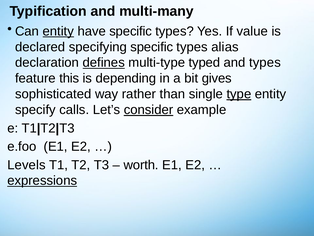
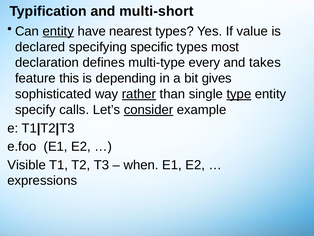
multi-many: multi-many -> multi-short (156, 11)
have specific: specific -> nearest (131, 31)
alias: alias -> most (225, 47)
defines underline: present -> none (104, 63)
typed: typed -> every (204, 63)
and types: types -> takes (265, 63)
rather underline: none -> present (139, 94)
Levels: Levels -> Visible (27, 165)
worth: worth -> when (141, 165)
expressions underline: present -> none (42, 180)
